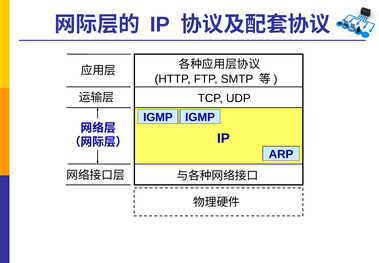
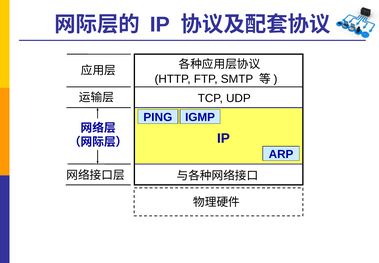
IGMP: IGMP -> PING (158, 117)
